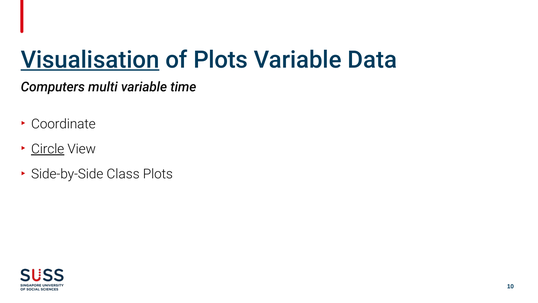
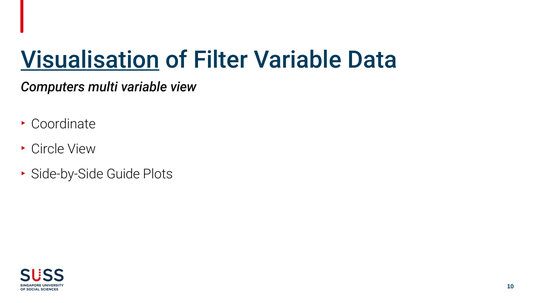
of Plots: Plots -> Filter (221, 60)
variable time: time -> view (183, 87)
Circle underline: present -> none (48, 149)
Class: Class -> Guide (123, 174)
